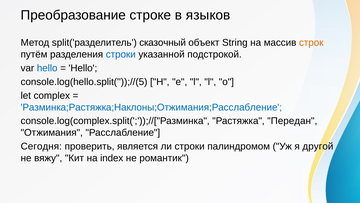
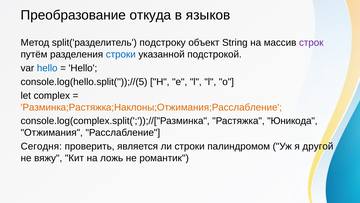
строке: строке -> откуда (150, 15)
сказочный: сказочный -> подстроку (163, 43)
строк colour: orange -> purple (311, 43)
Разминка;Растяжка;Наклоны;Отжимания;Расслабление colour: blue -> orange (151, 107)
Передан: Передан -> Юникода (292, 121)
index: index -> ложь (112, 158)
